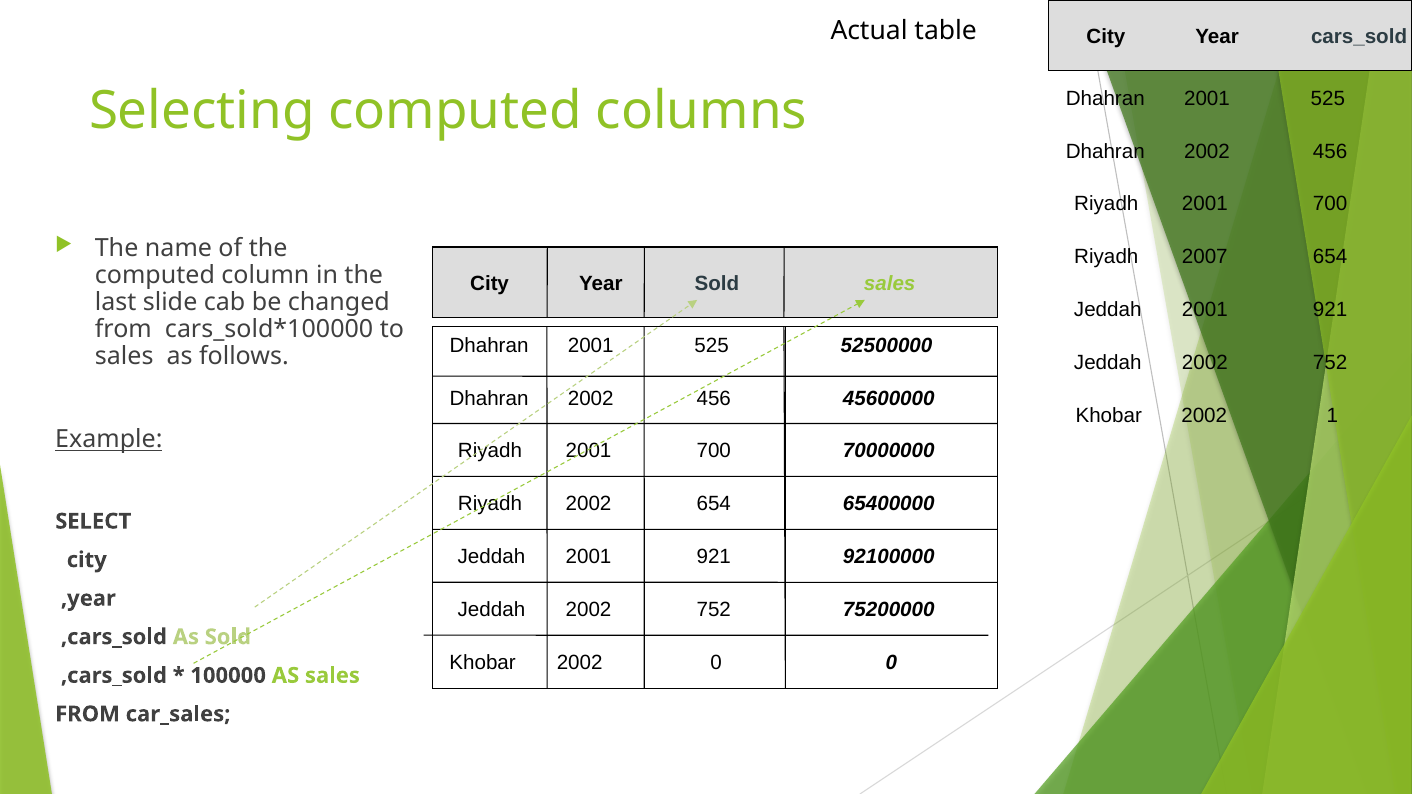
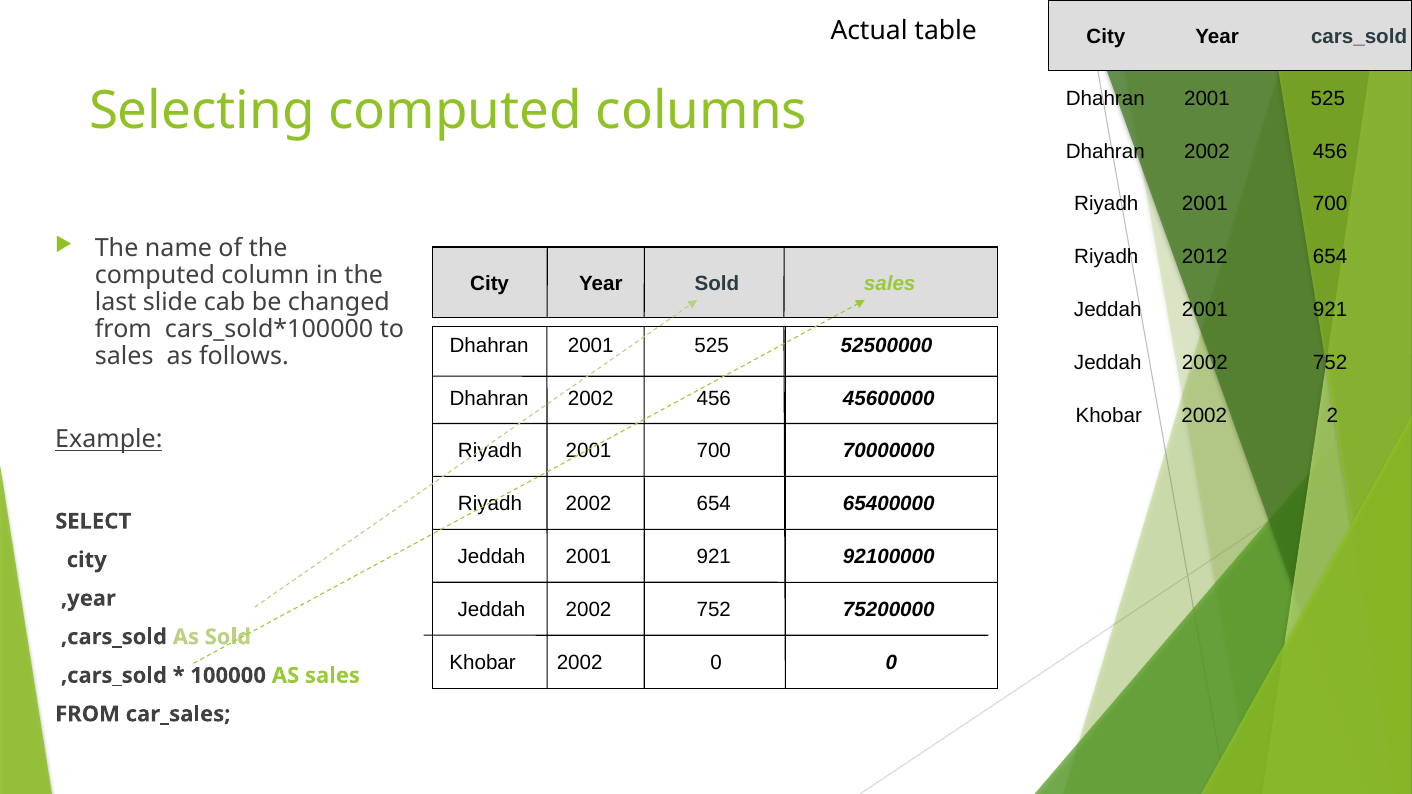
2007: 2007 -> 2012 (1205, 257)
1: 1 -> 2 (1332, 416)
